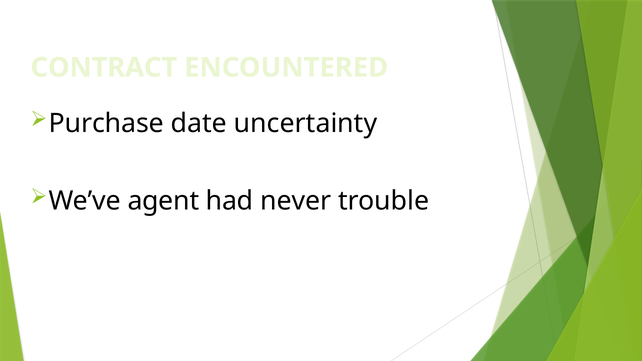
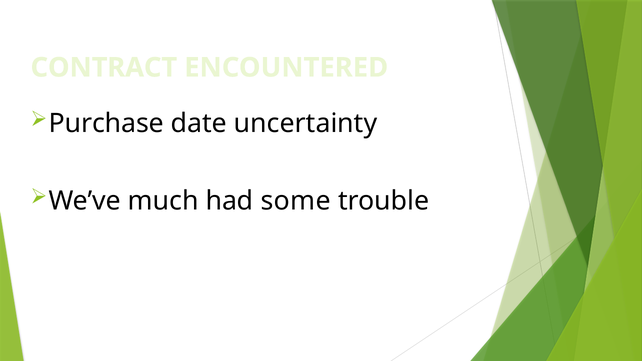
agent: agent -> much (163, 201)
never: never -> some (296, 201)
